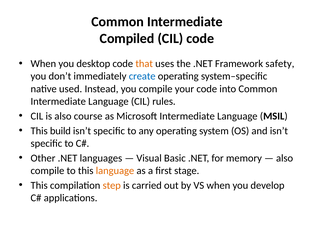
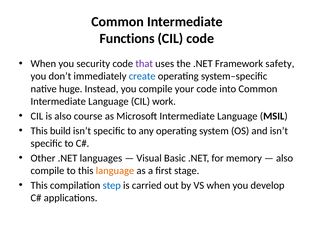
Compiled: Compiled -> Functions (127, 38)
desktop: desktop -> security (93, 64)
that colour: orange -> purple (144, 64)
used: used -> huge (71, 89)
rules: rules -> work (164, 101)
step colour: orange -> blue (112, 185)
